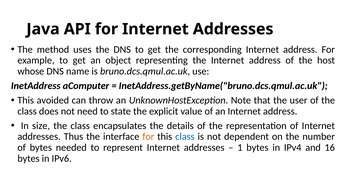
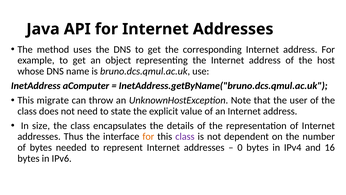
avoided: avoided -> migrate (53, 100)
class colour: blue -> purple (185, 136)
1: 1 -> 0 (240, 147)
